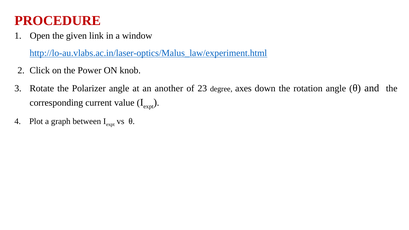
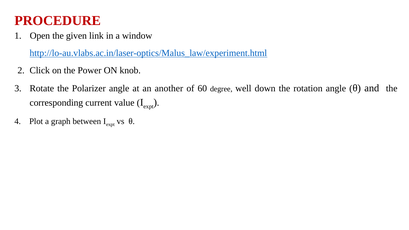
23: 23 -> 60 (202, 88)
axes: axes -> well (243, 88)
